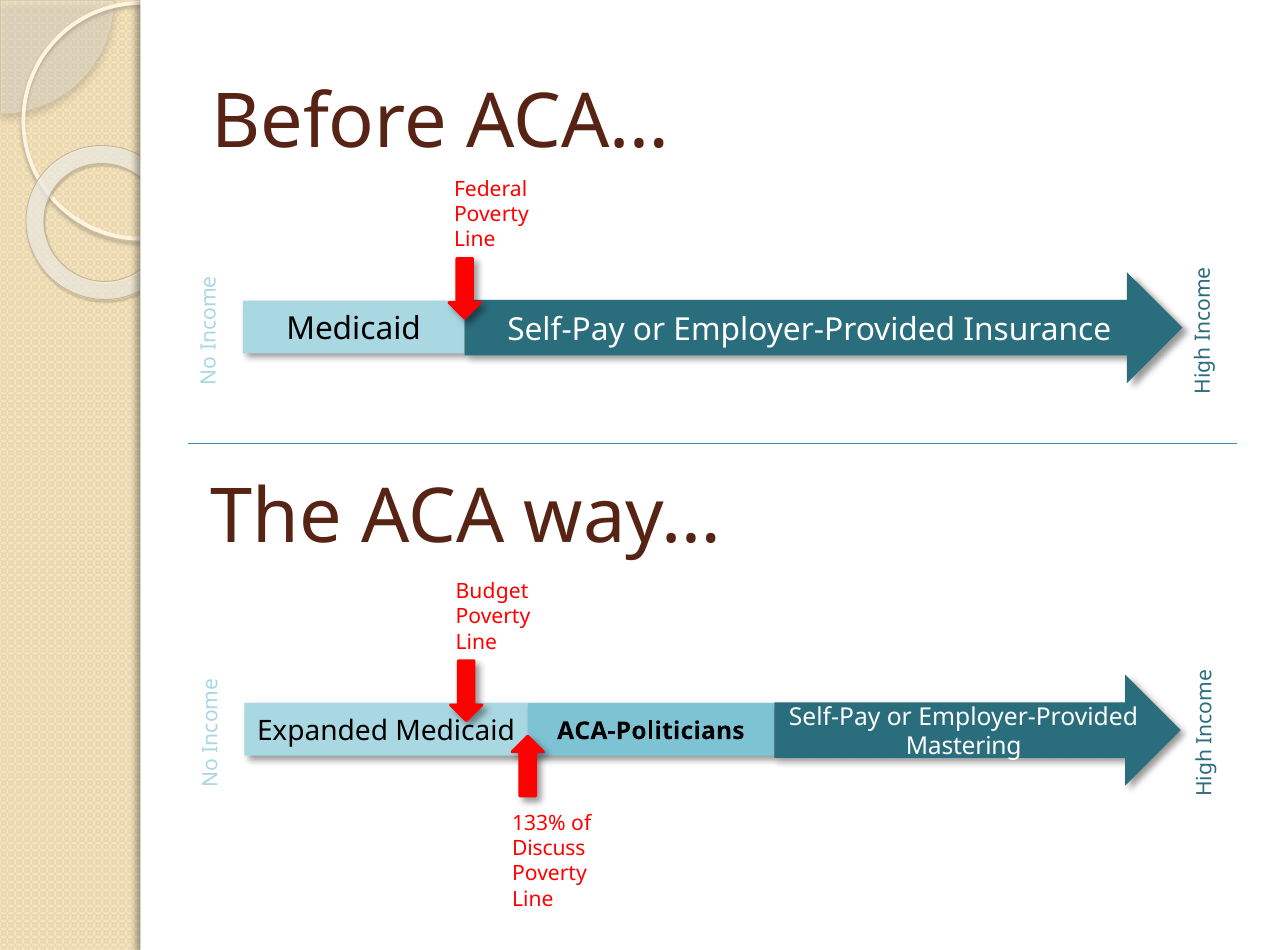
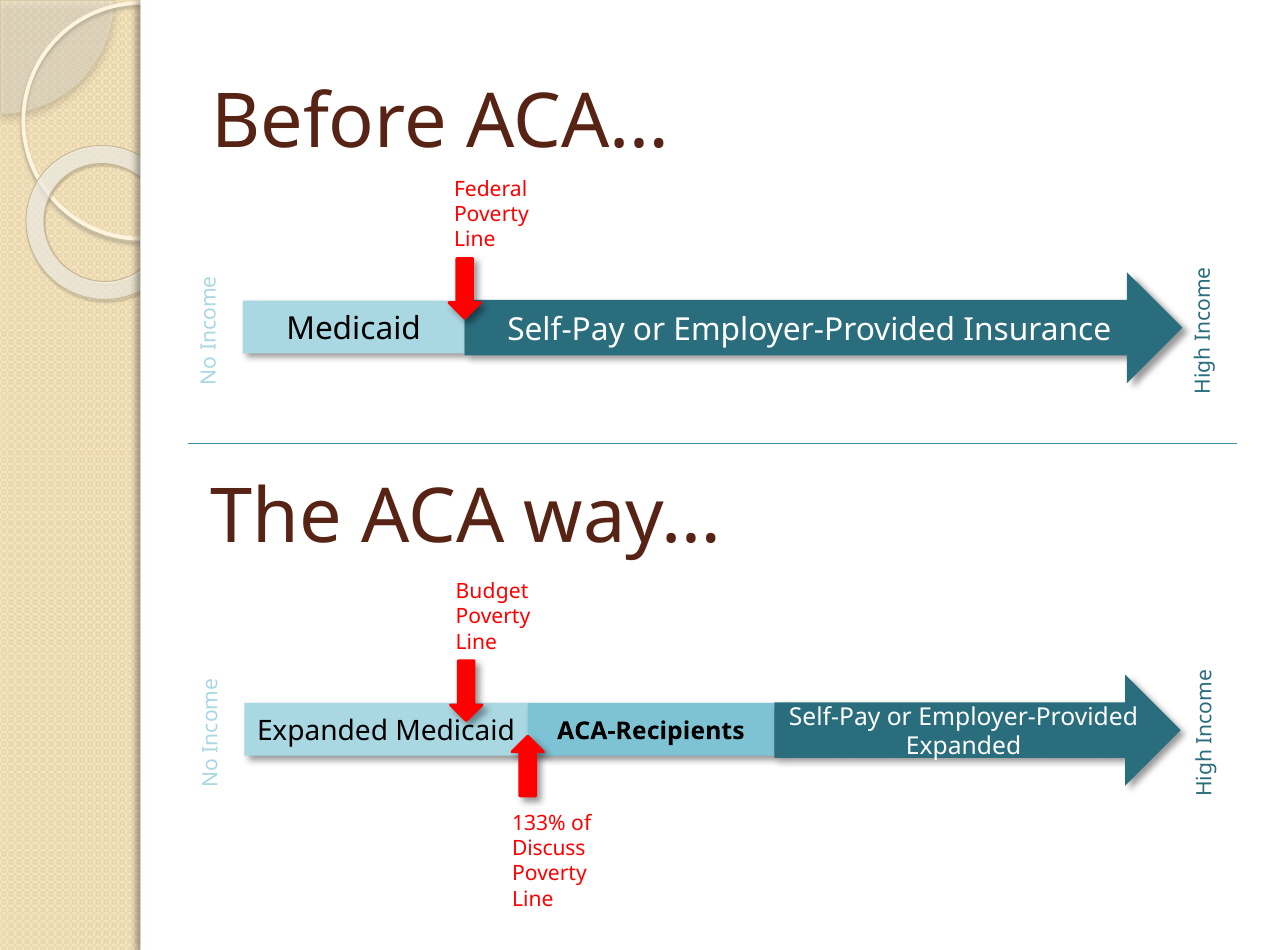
ACA-Politicians: ACA-Politicians -> ACA-Recipients (651, 731)
Mastering: Mastering -> Expanded (964, 747)
